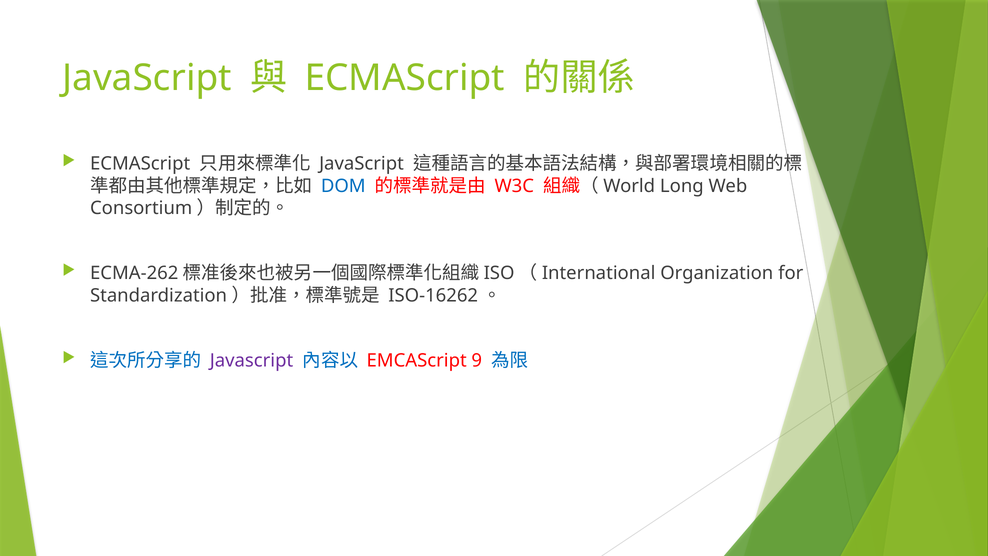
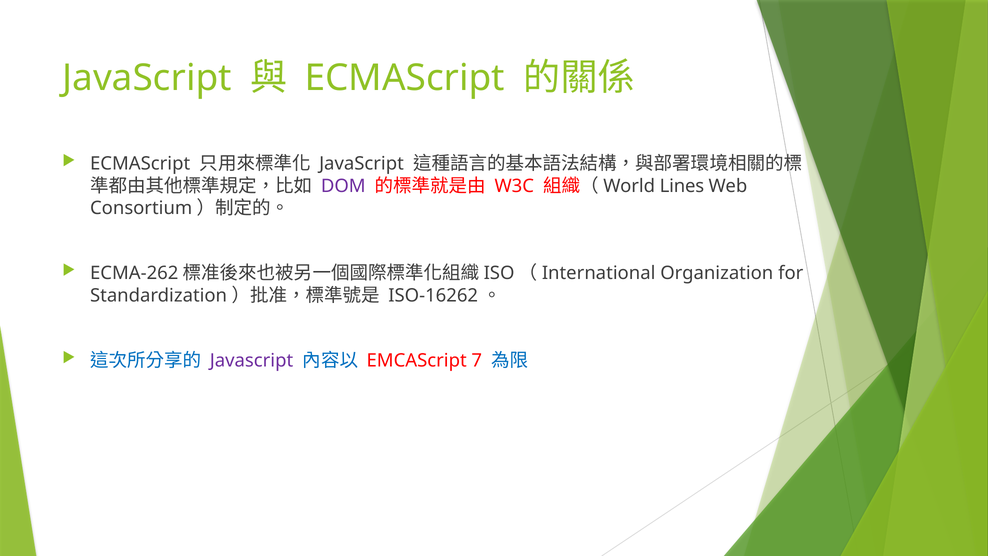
DOM colour: blue -> purple (343, 186)
Long: Long -> Lines (682, 186)
9: 9 -> 7 (477, 360)
